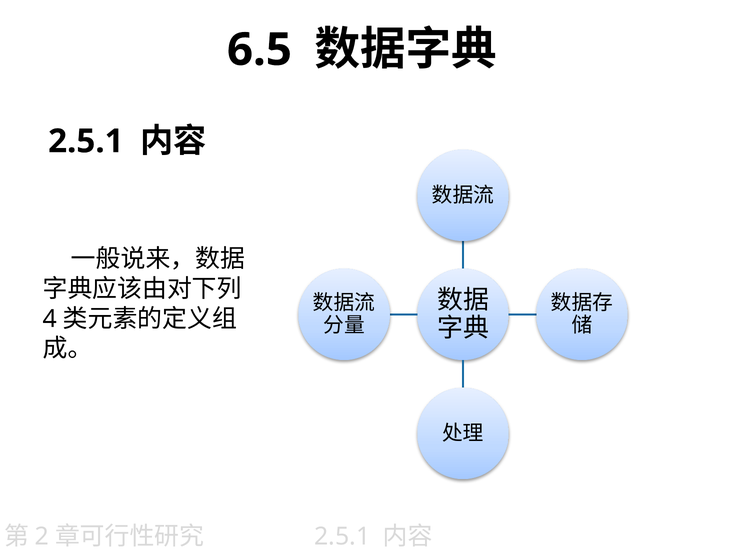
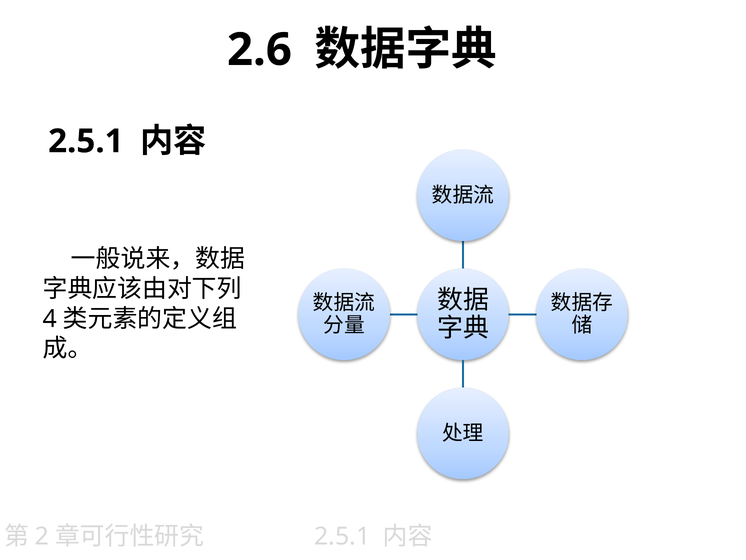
6.5: 6.5 -> 2.6 (259, 50)
